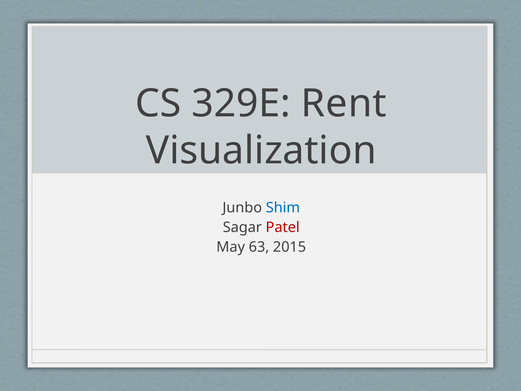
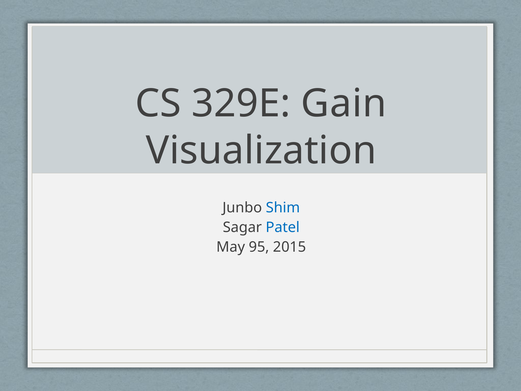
Rent: Rent -> Gain (344, 103)
Patel colour: red -> blue (283, 227)
63: 63 -> 95 (259, 247)
